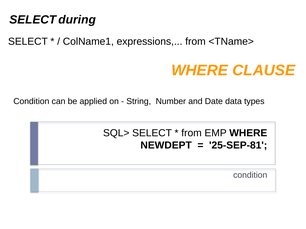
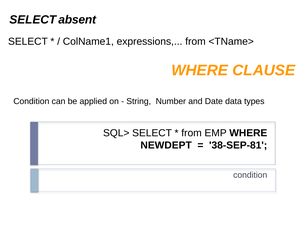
during: during -> absent (77, 20)
25-SEP-81: 25-SEP-81 -> 38-SEP-81 (238, 146)
